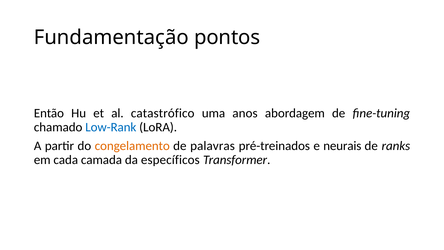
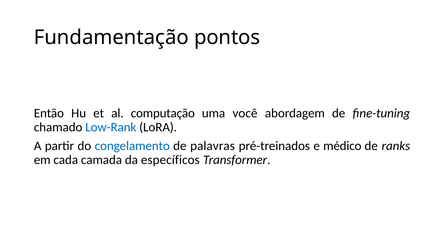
catastrófico: catastrófico -> computação (163, 113)
anos: anos -> você (245, 113)
congelamento colour: orange -> blue (132, 146)
neurais: neurais -> médico (342, 146)
